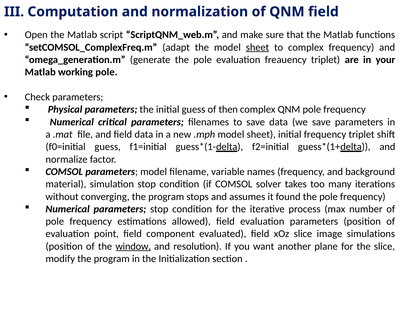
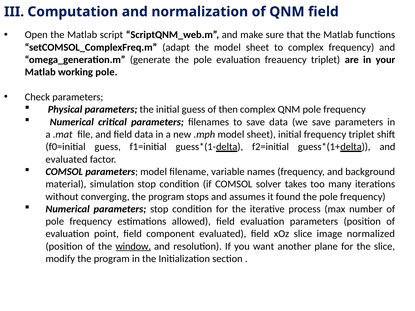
sheet underline: present -> none (258, 47)
normalize: normalize -> evaluated (67, 159)
simulations: simulations -> normalized (371, 234)
